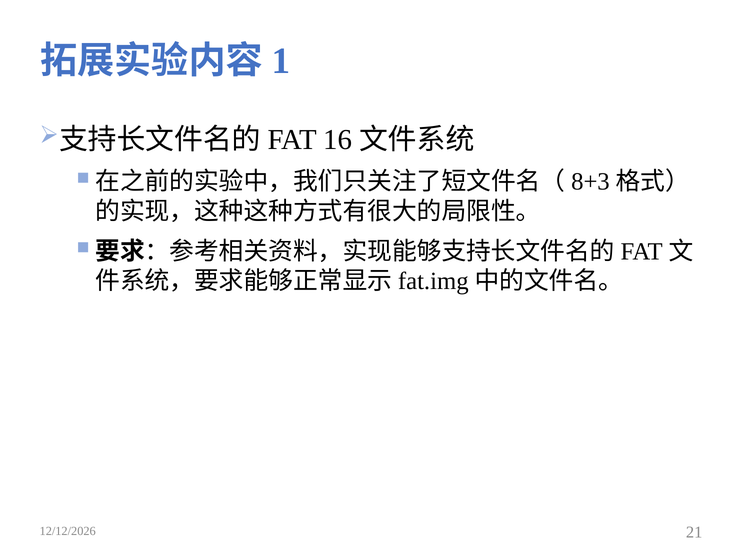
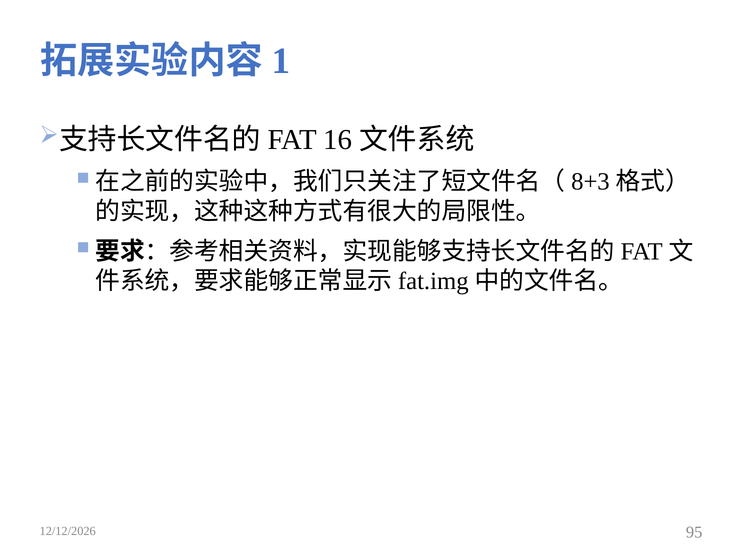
21: 21 -> 95 (694, 532)
